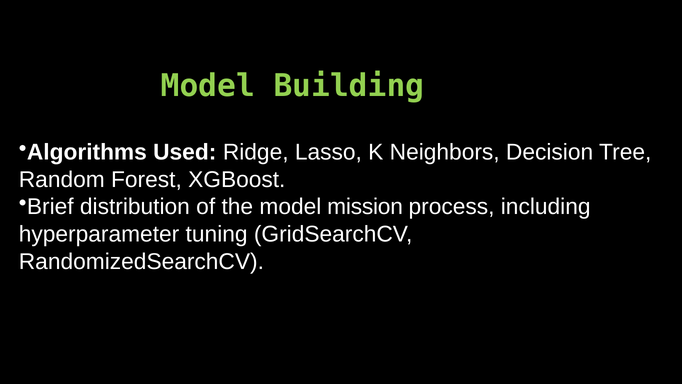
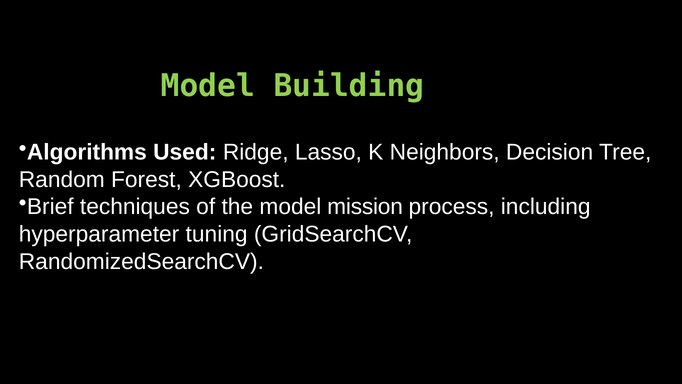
distribution: distribution -> techniques (135, 207)
